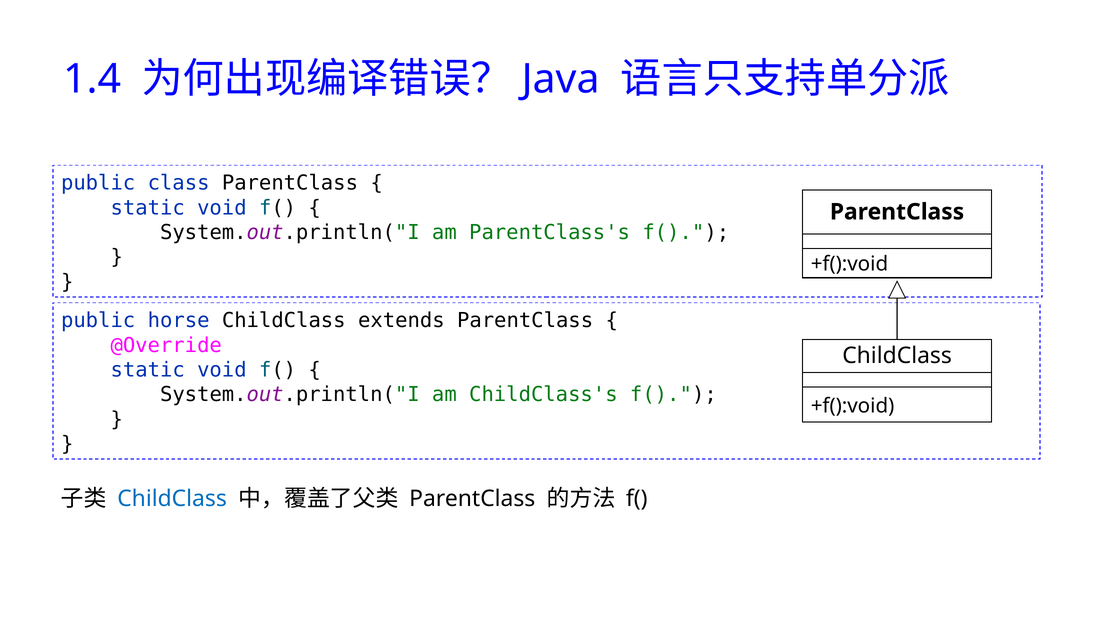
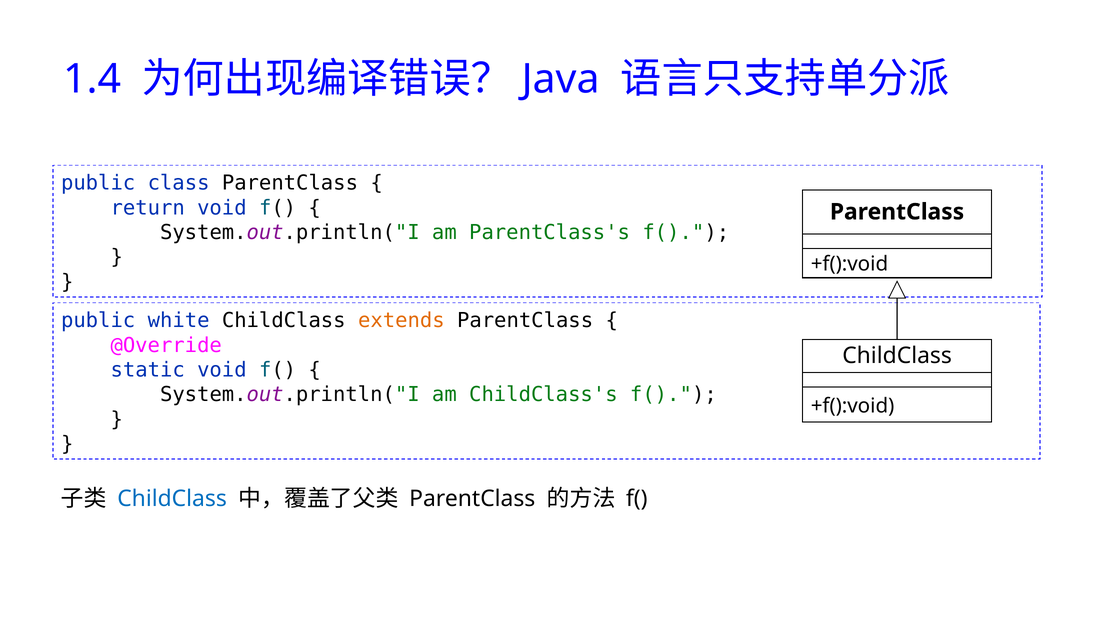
static: static -> return (148, 208)
horse: horse -> white (179, 321)
extends colour: black -> orange (401, 321)
